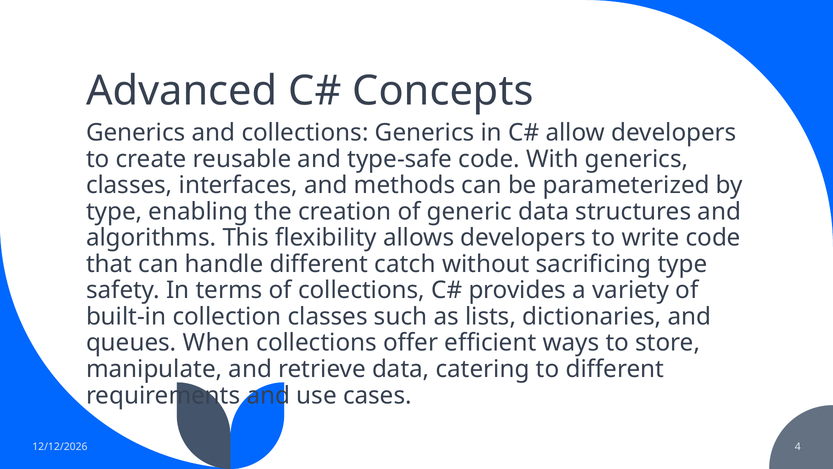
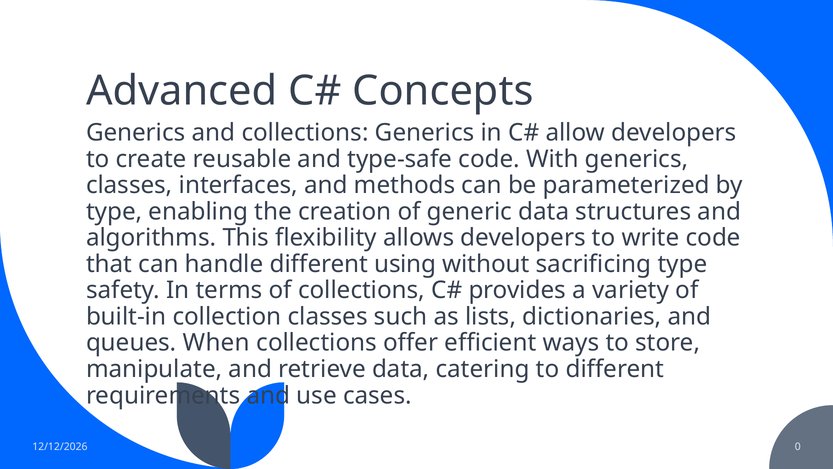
catch: catch -> using (405, 264)
4: 4 -> 0 (798, 447)
